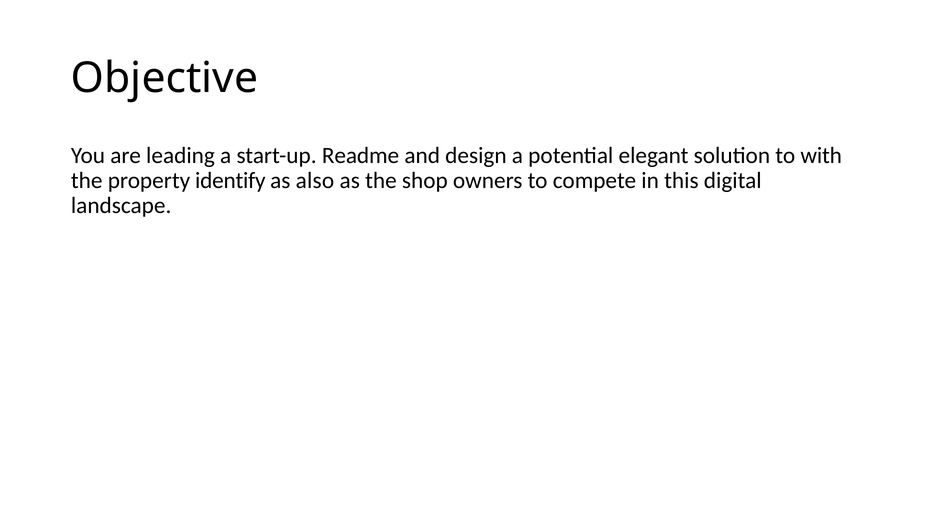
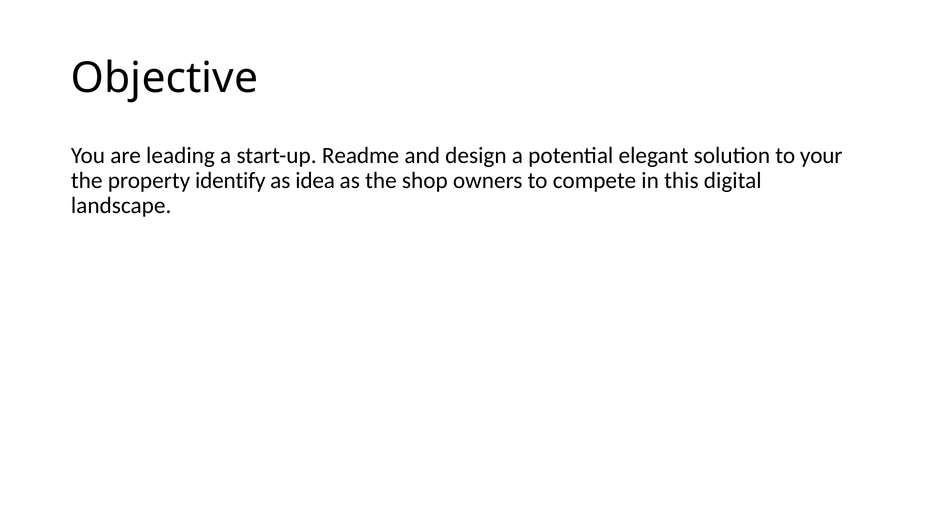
with: with -> your (821, 155)
also: also -> idea (315, 180)
